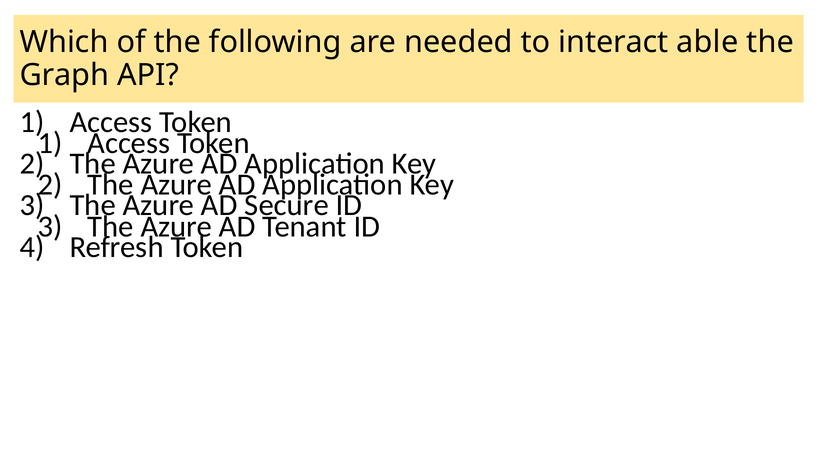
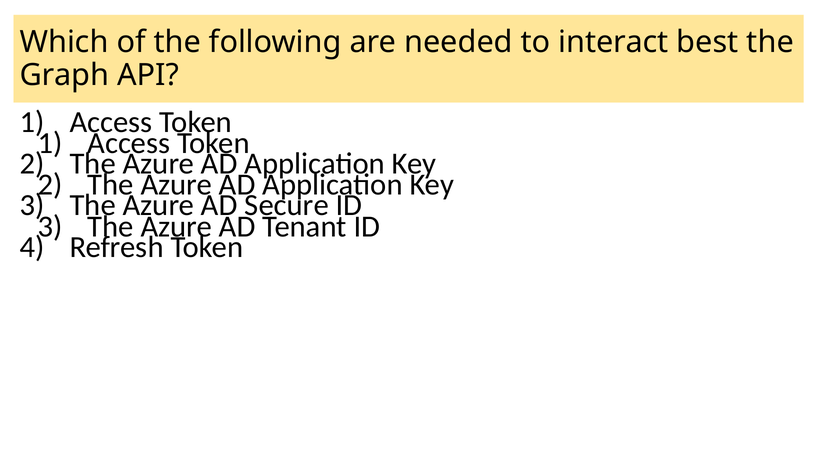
able: able -> best (707, 42)
